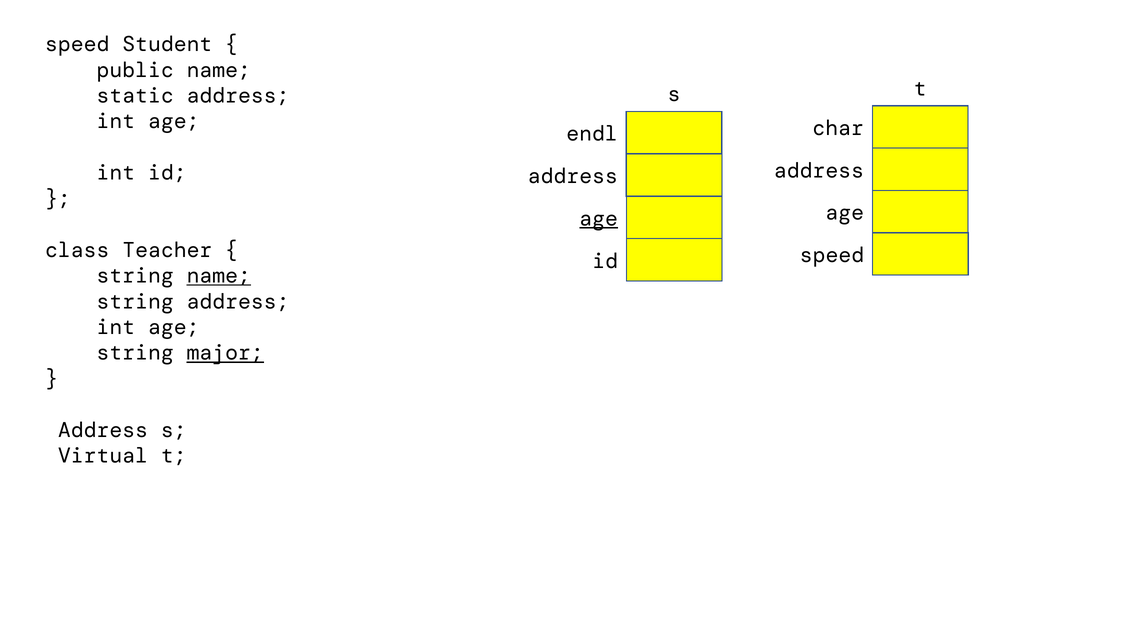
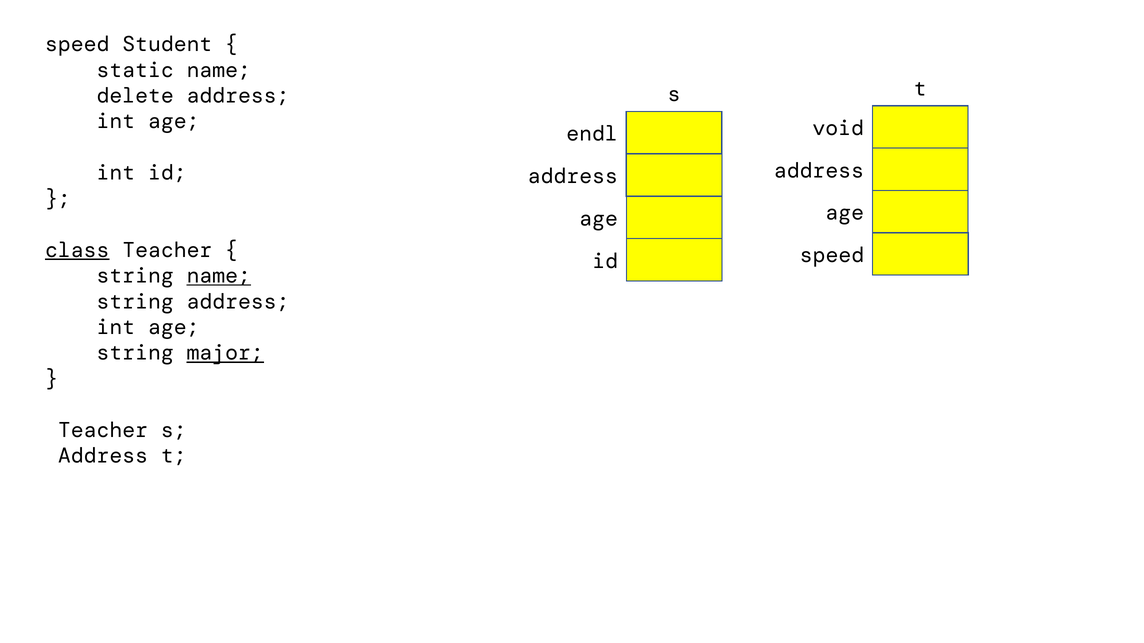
public: public -> static (135, 70)
static: static -> delete (135, 96)
char: char -> void (838, 128)
age underline: present -> none (599, 219)
class underline: none -> present (77, 250)
Address: Address -> Teacher (103, 430)
Virtual: Virtual -> Address (103, 456)
